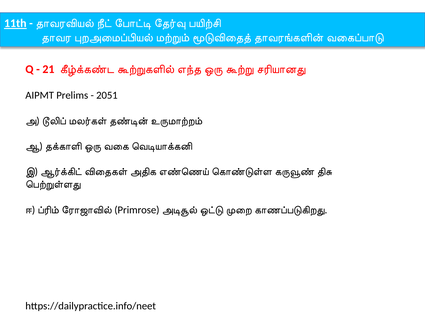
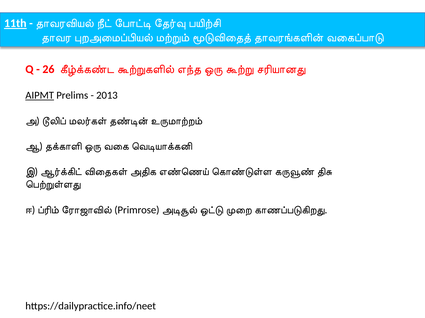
21: 21 -> 26 (48, 70)
AIPMT underline: none -> present (40, 96)
2051: 2051 -> 2013 (107, 96)
